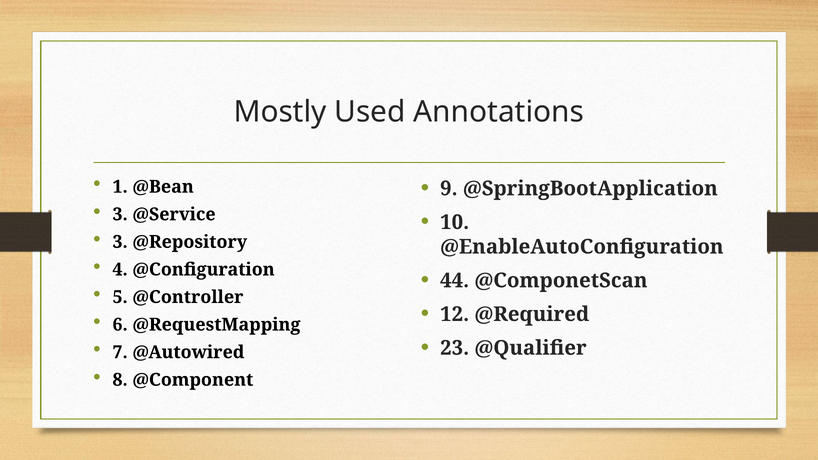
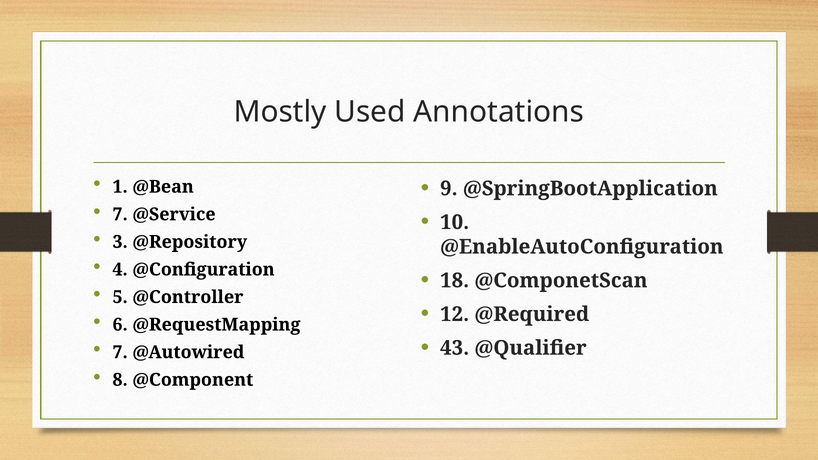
3: 3 -> 7 (120, 214)
44: 44 -> 18 (455, 281)
23: 23 -> 43 (455, 348)
